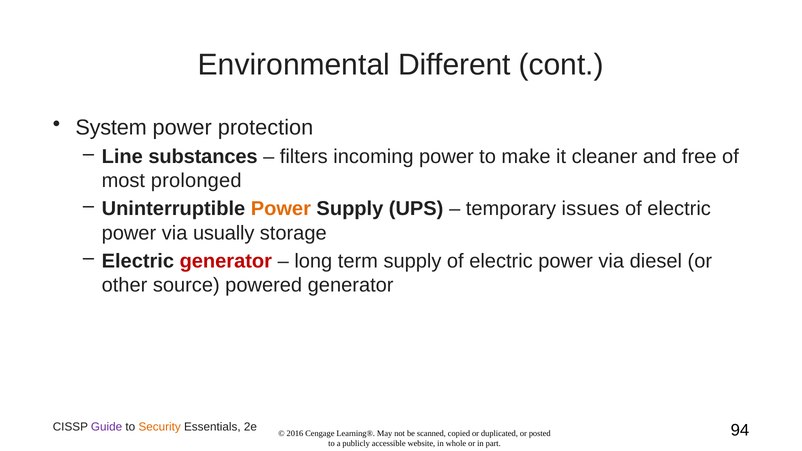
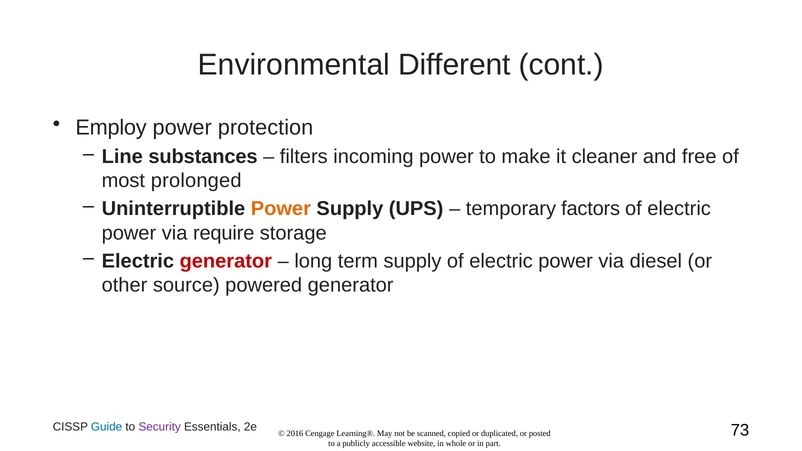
System: System -> Employ (111, 128)
issues: issues -> factors (591, 209)
usually: usually -> require (224, 233)
Guide colour: purple -> blue (107, 427)
Security colour: orange -> purple (160, 427)
94: 94 -> 73 (740, 430)
